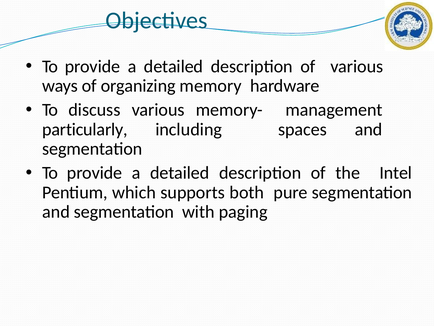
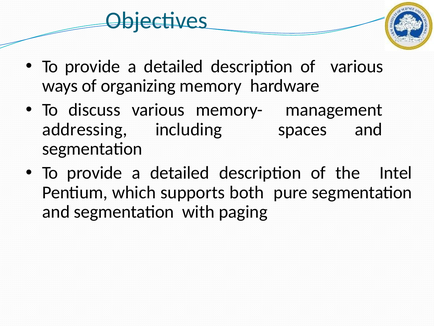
particularly: particularly -> addressing (85, 129)
